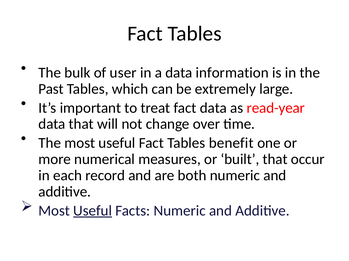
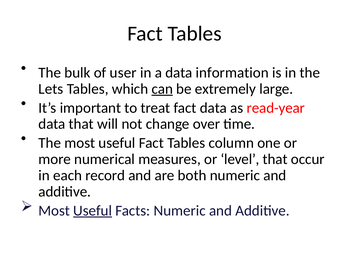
Past: Past -> Lets (51, 89)
can underline: none -> present (162, 89)
benefit: benefit -> column (231, 143)
built: built -> level (240, 160)
